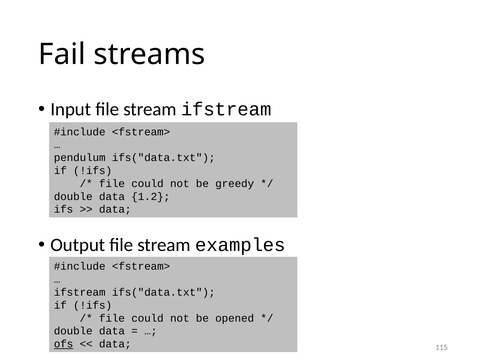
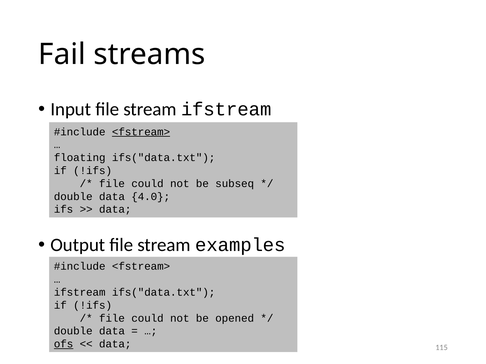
<fstream> underline: none -> present (141, 132)
pendulum: pendulum -> floating (80, 158)
greedy: greedy -> subseq (235, 184)
1.2: 1.2 -> 4.0 (151, 197)
